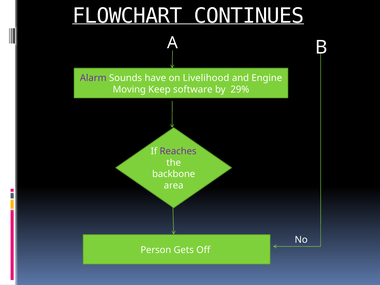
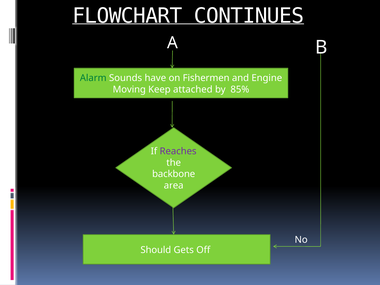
Alarm colour: purple -> green (93, 78)
Livelihood: Livelihood -> Fishermen (206, 78)
software: software -> attached (193, 89)
29%: 29% -> 85% (240, 89)
Person: Person -> Should (156, 250)
